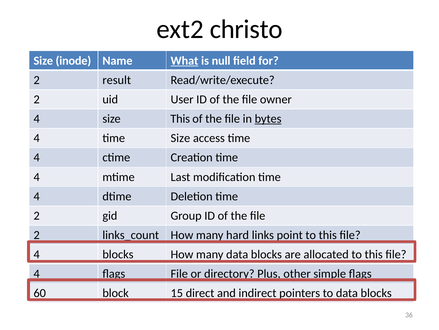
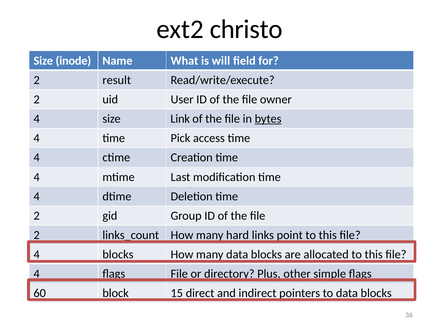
What underline: present -> none (184, 61)
null: null -> will (221, 61)
size This: This -> Link (180, 119)
time Size: Size -> Pick (180, 138)
